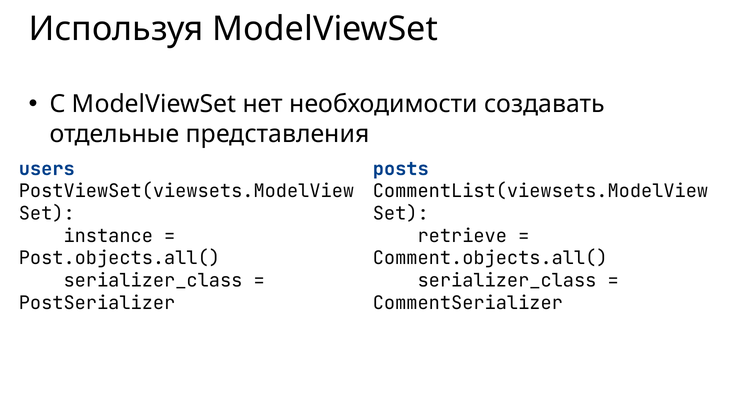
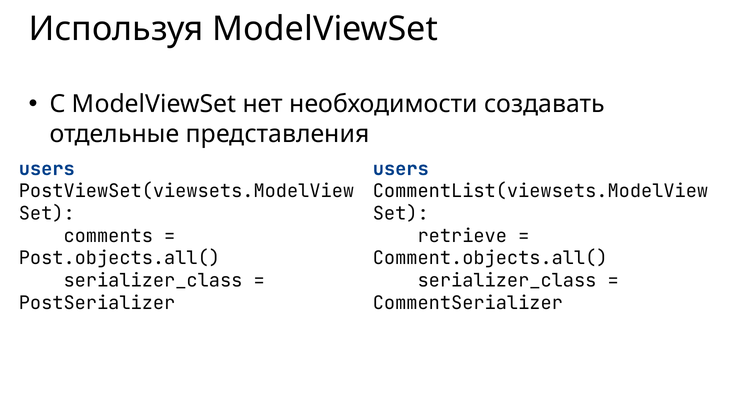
posts: posts -> users (401, 169)
instance: instance -> comments (108, 236)
